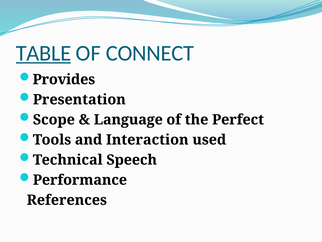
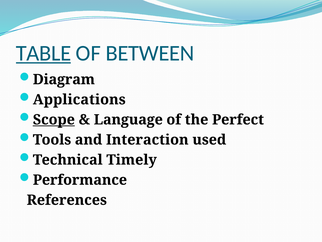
CONNECT: CONNECT -> BETWEEN (150, 53)
Provides: Provides -> Diagram (64, 79)
Presentation: Presentation -> Applications (79, 99)
Scope underline: none -> present (54, 119)
Speech: Speech -> Timely (132, 160)
